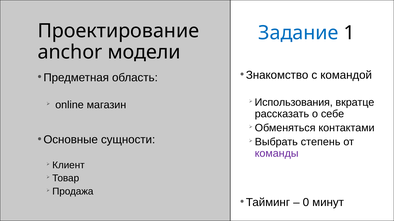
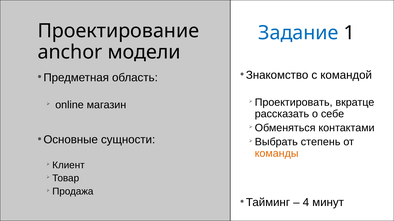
Использования: Использования -> Проектировать (294, 103)
команды colour: purple -> orange (277, 154)
0: 0 -> 4 (306, 203)
